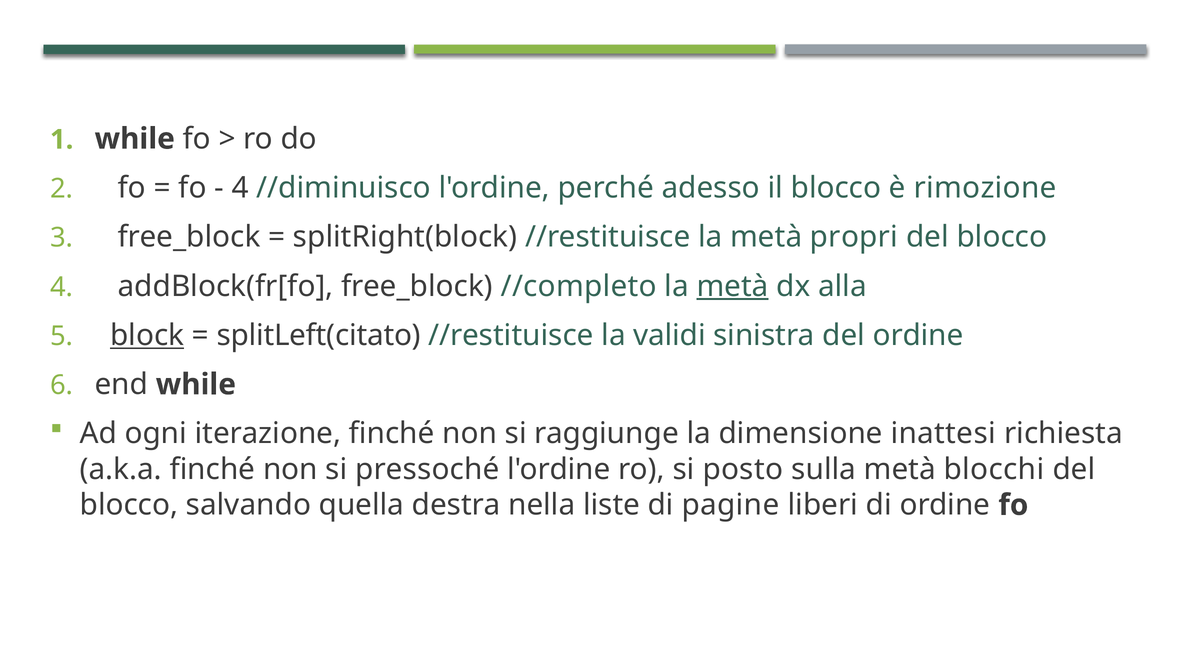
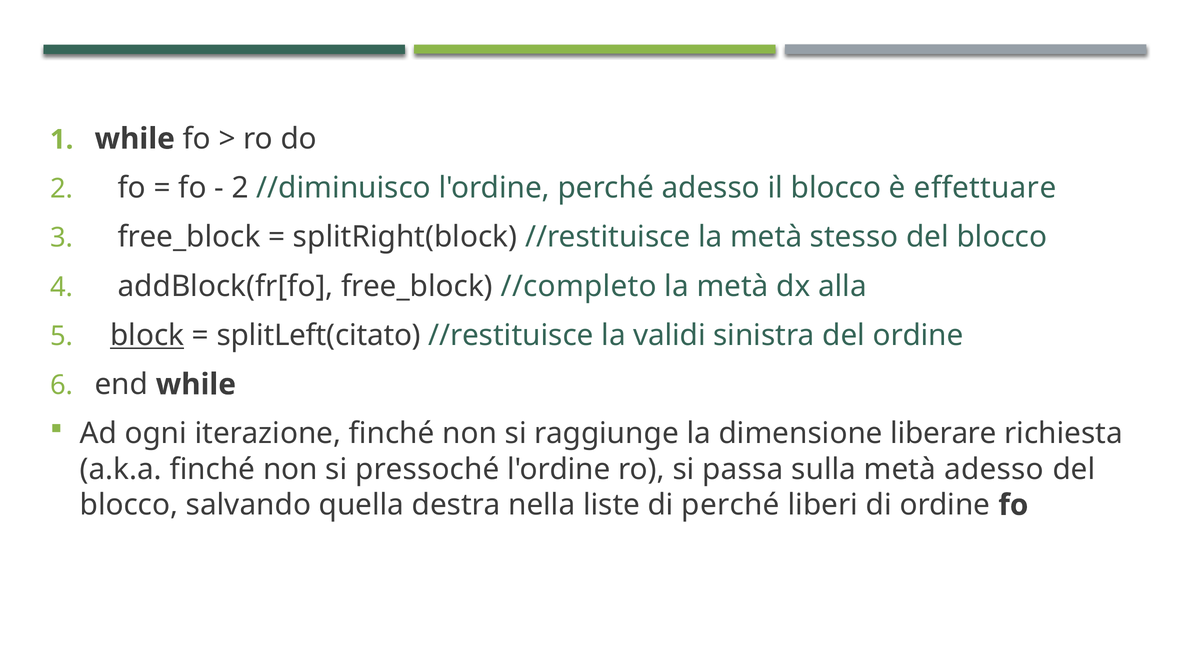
4: 4 -> 2 (240, 188)
rimozione: rimozione -> effettuare (985, 188)
propri: propri -> stesso (854, 237)
metà underline: present -> none (733, 286)
inattesi: inattesi -> liberare (944, 433)
posto: posto -> passa (743, 469)
metà blocchi: blocchi -> adesso (994, 469)
di pagine: pagine -> perché (731, 505)
